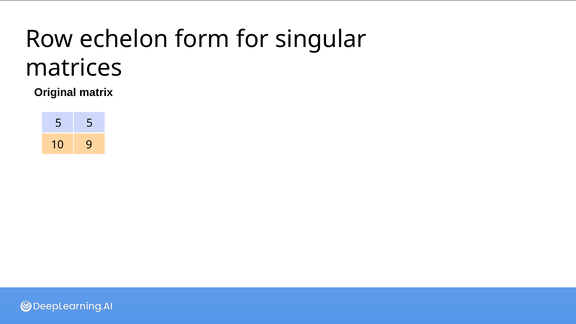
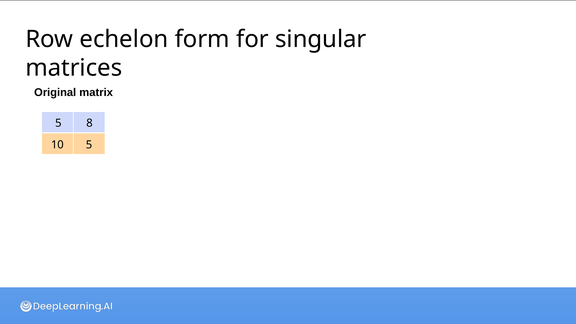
5 5: 5 -> 8 (90, 123)
10 9: 9 -> 5 (89, 145)
